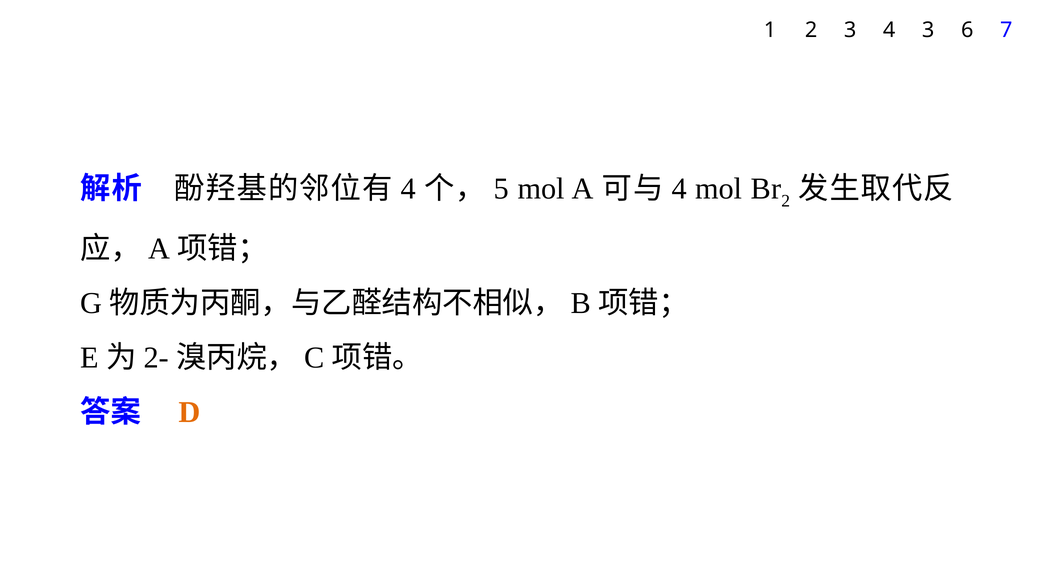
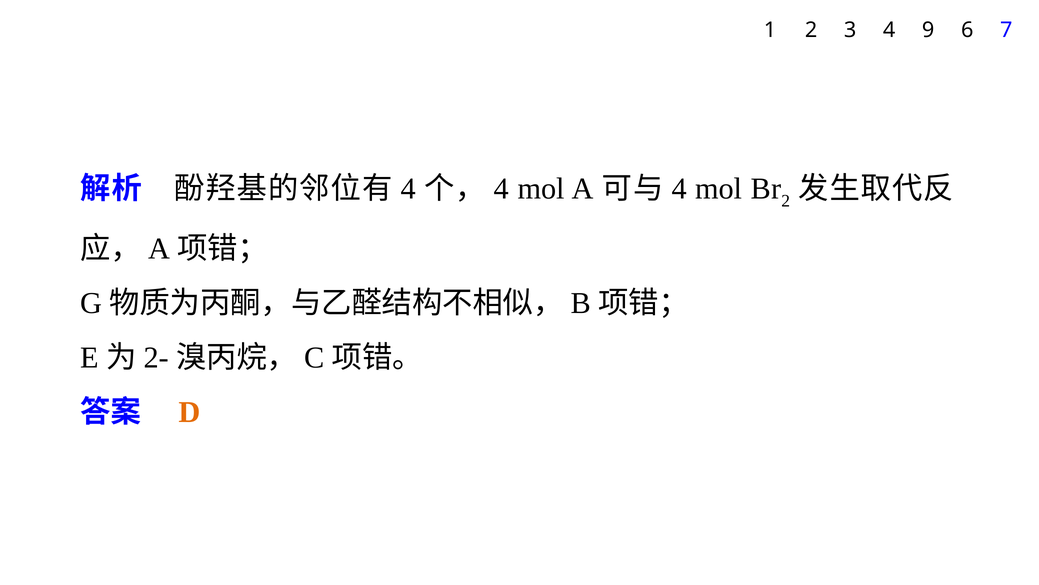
4 3: 3 -> 9 (928, 30)
5: 5 -> 4 (502, 189)
